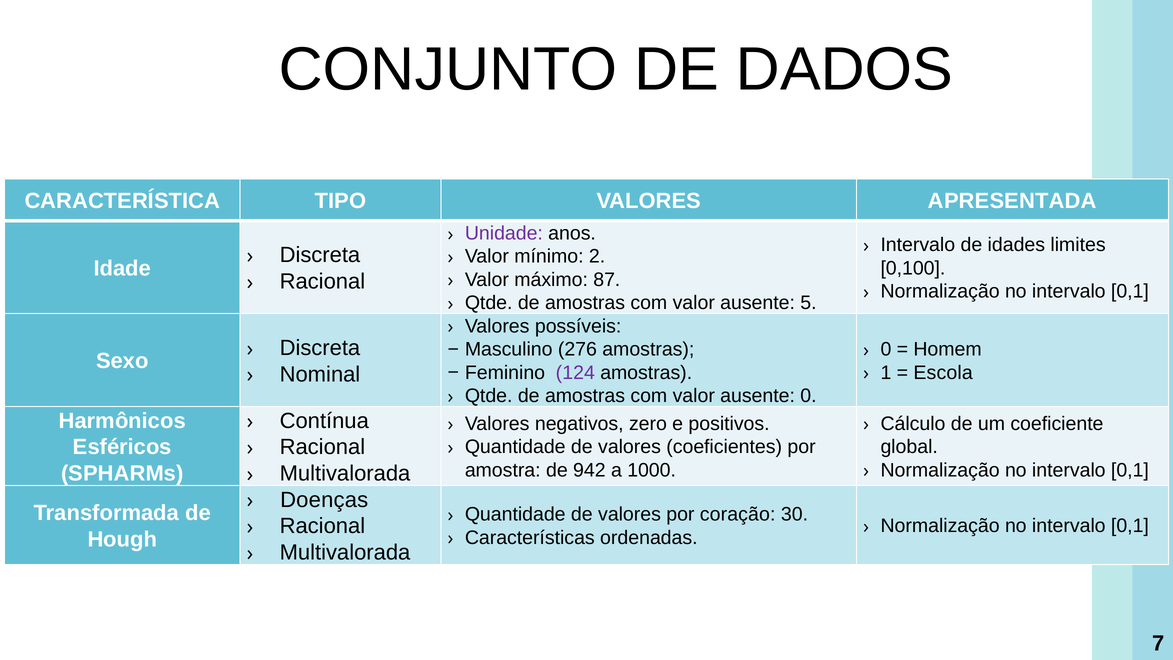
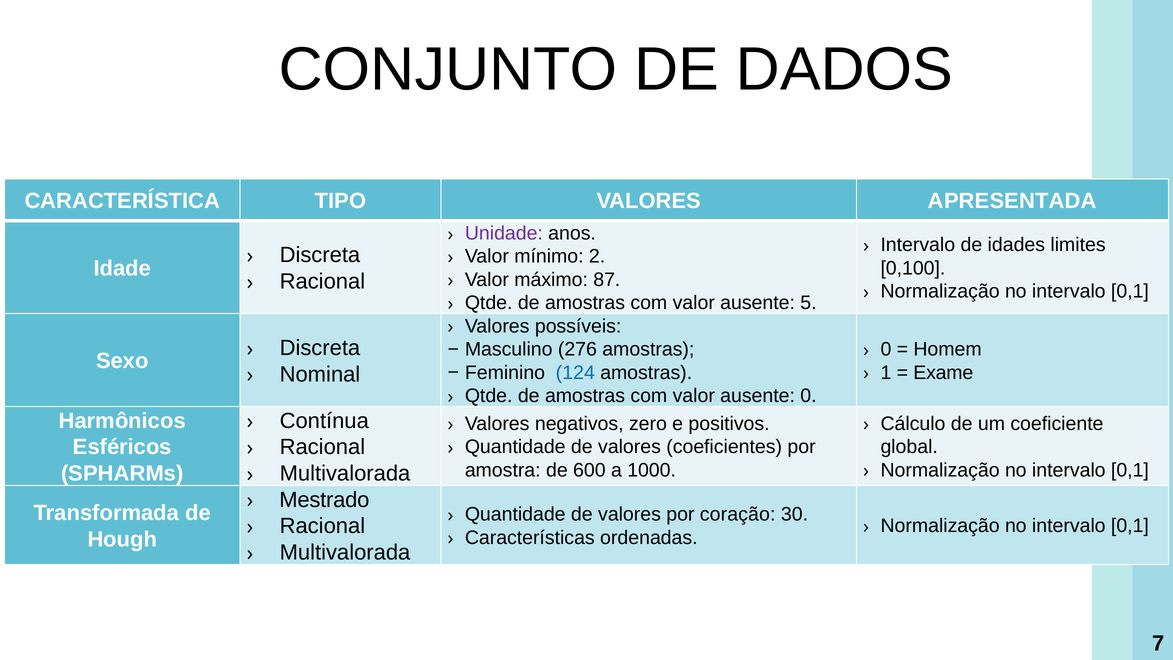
124 colour: purple -> blue (575, 373)
Escola: Escola -> Exame (943, 373)
942: 942 -> 600 (589, 470)
Doenças: Doenças -> Mestrado (324, 500)
